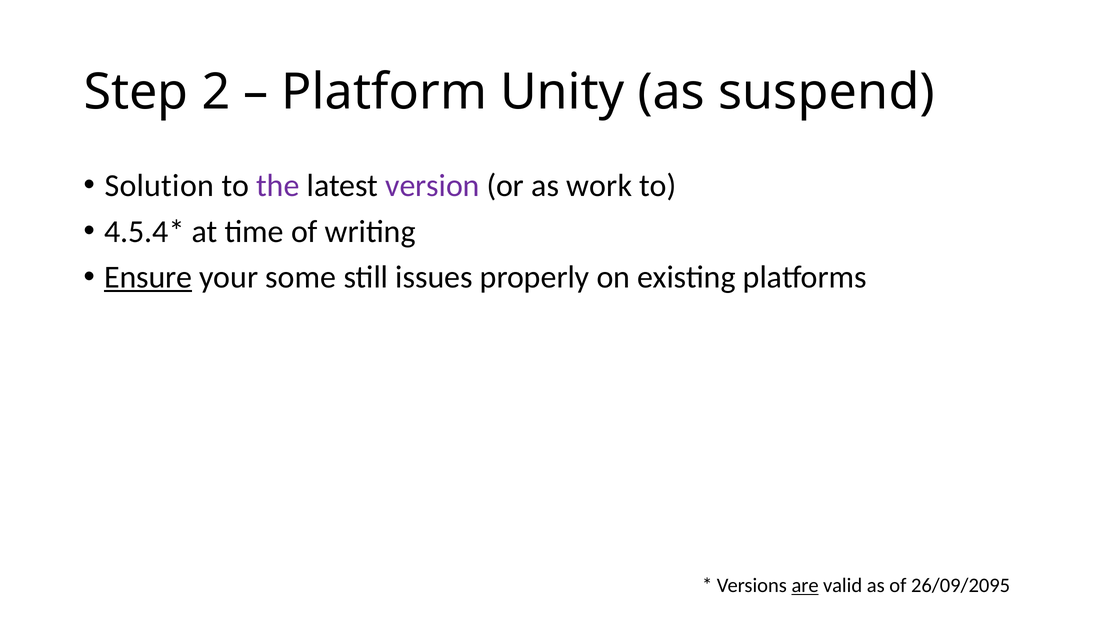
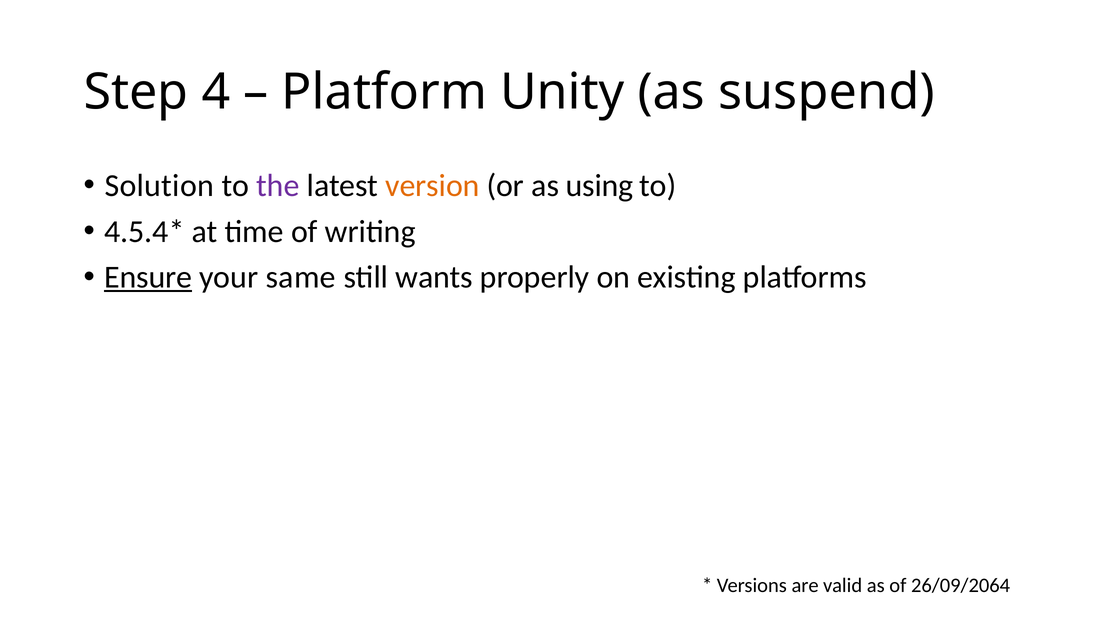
2: 2 -> 4 (216, 92)
version colour: purple -> orange (432, 185)
work: work -> using (600, 185)
some: some -> same (301, 277)
issues: issues -> wants (434, 277)
are underline: present -> none (805, 585)
26/09/2095: 26/09/2095 -> 26/09/2064 (961, 585)
